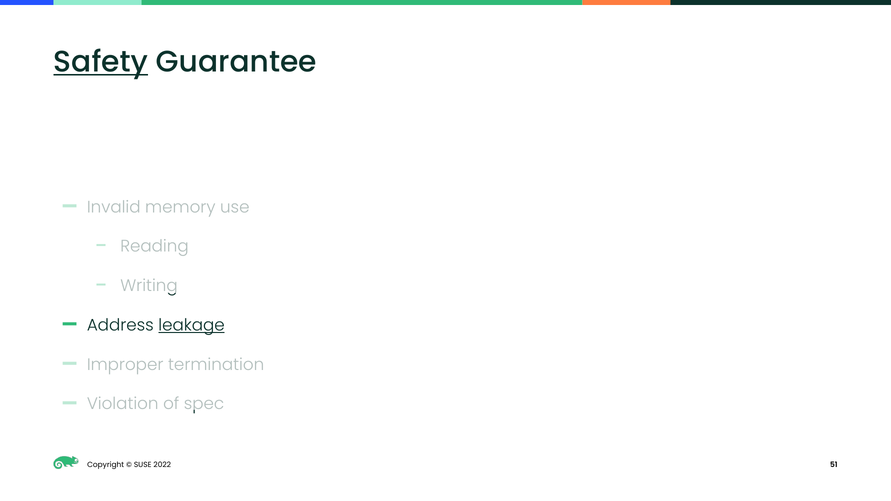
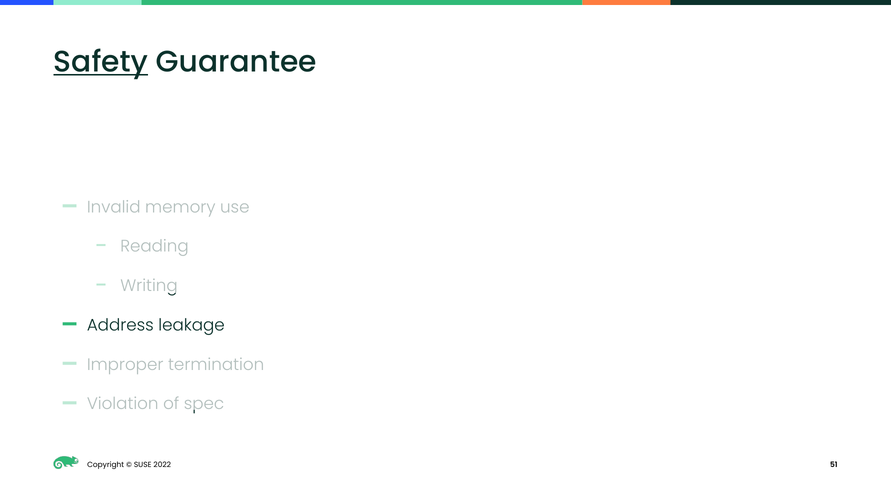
leakage underline: present -> none (192, 325)
